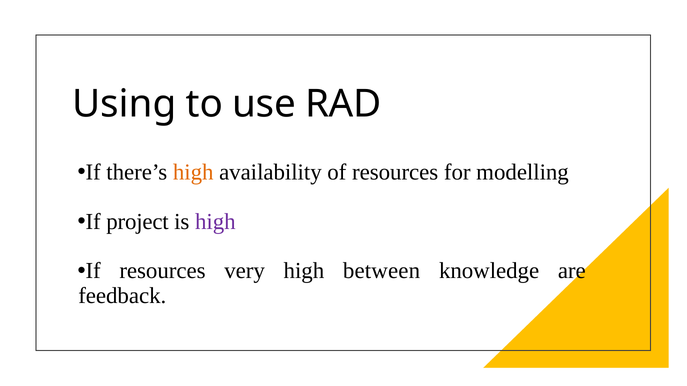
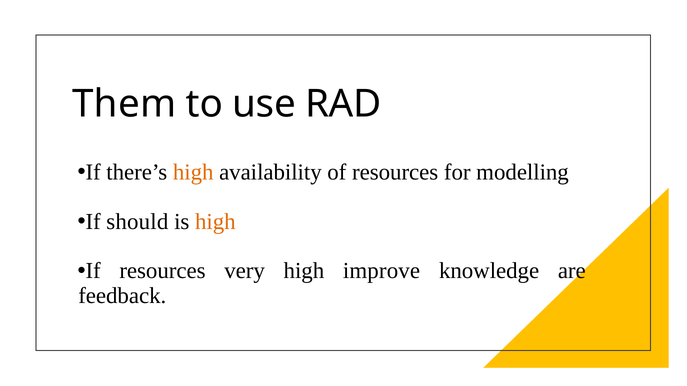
Using: Using -> Them (124, 104)
project: project -> should (137, 222)
high colour: purple -> orange (215, 222)
between: between -> improve (382, 271)
